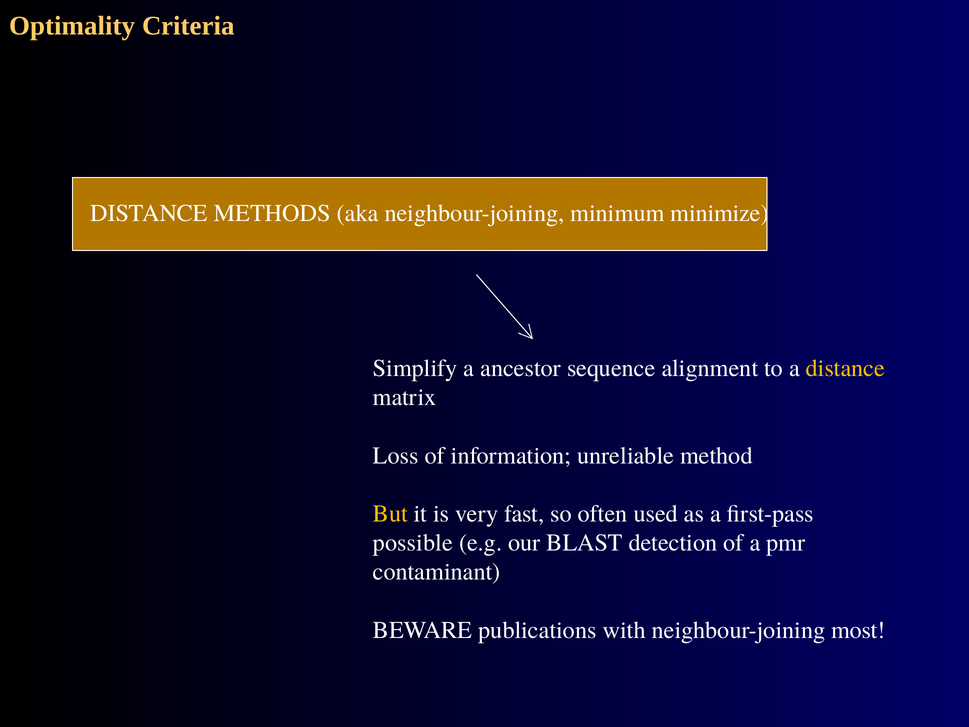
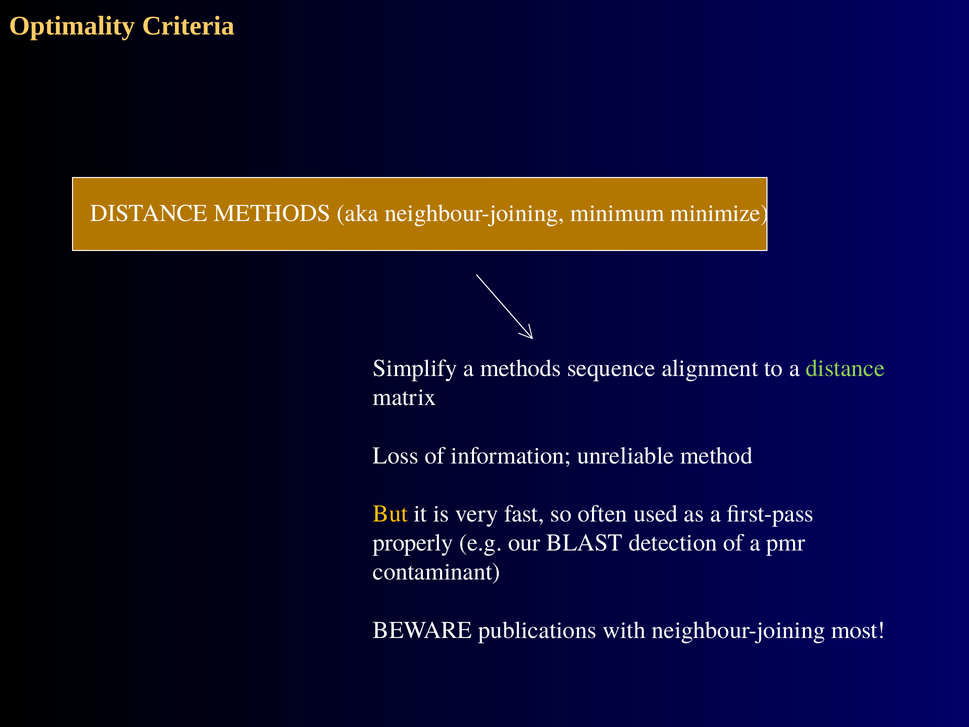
a ancestor: ancestor -> methods (521, 368)
distance colour: yellow -> light green (845, 368)
possible: possible -> properly (413, 543)
